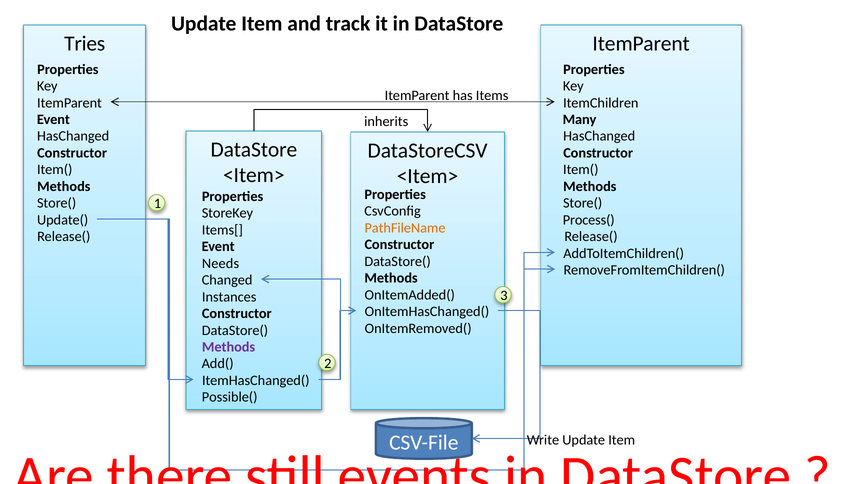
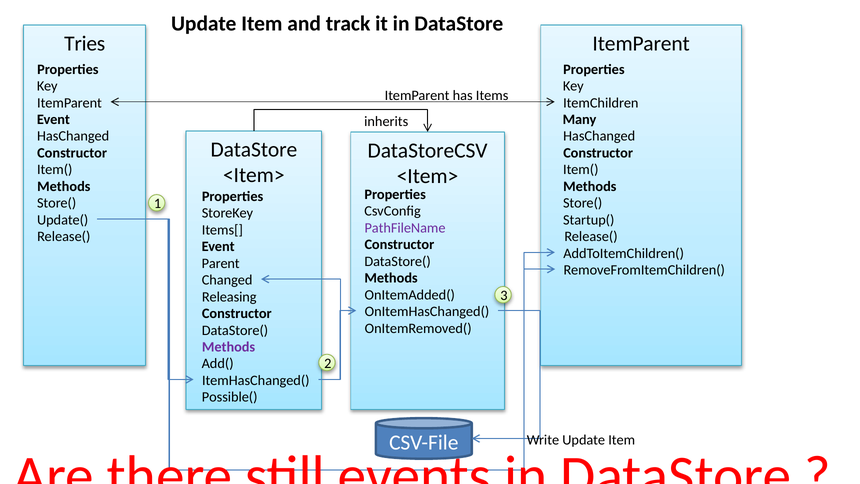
Process(: Process( -> Startup( (589, 220)
PathFileName colour: orange -> purple (405, 228)
Needs: Needs -> Parent (221, 263)
Instances: Instances -> Releasing (229, 297)
